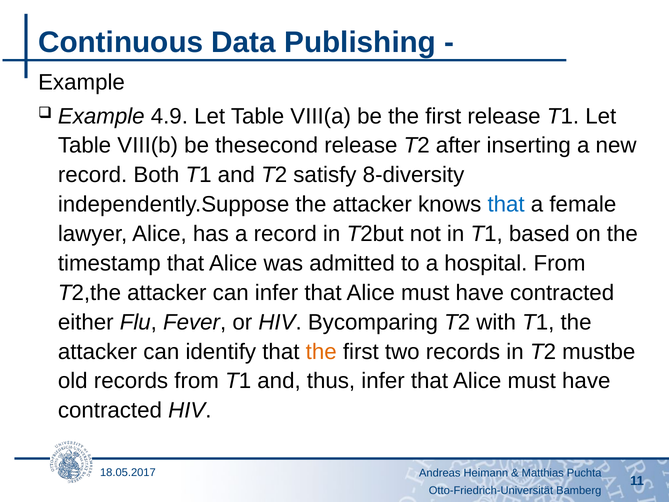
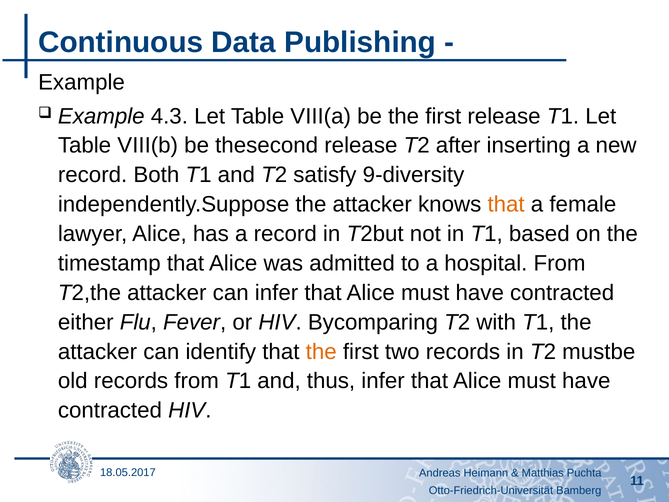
4.9: 4.9 -> 4.3 (169, 116)
8-diversity: 8-diversity -> 9-diversity (414, 175)
that colour: blue -> orange (506, 204)
